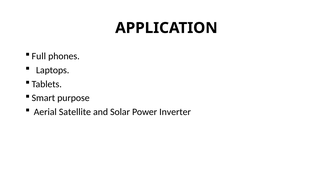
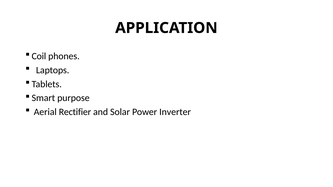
Full: Full -> Coil (39, 56)
Satellite: Satellite -> Rectifier (75, 112)
